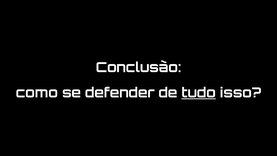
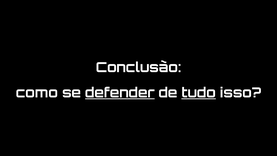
defender underline: none -> present (120, 93)
